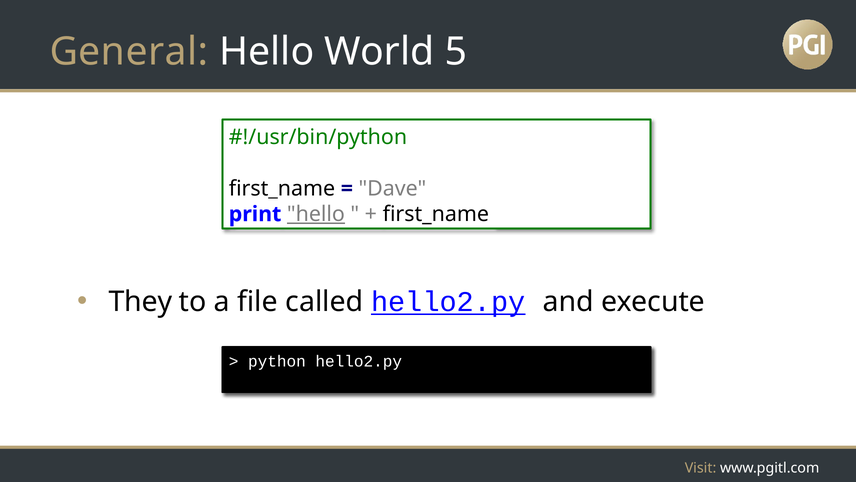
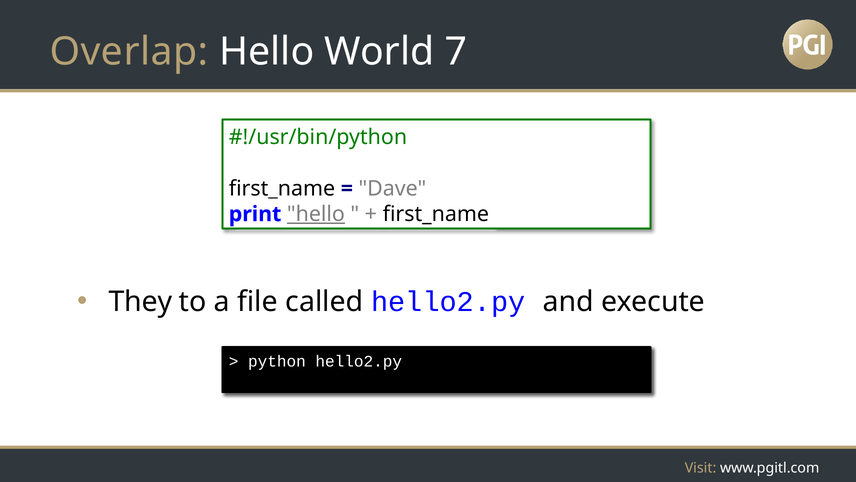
General: General -> Overlap (129, 52)
5: 5 -> 7 (456, 52)
hello2.py underline: present -> none (448, 302)
